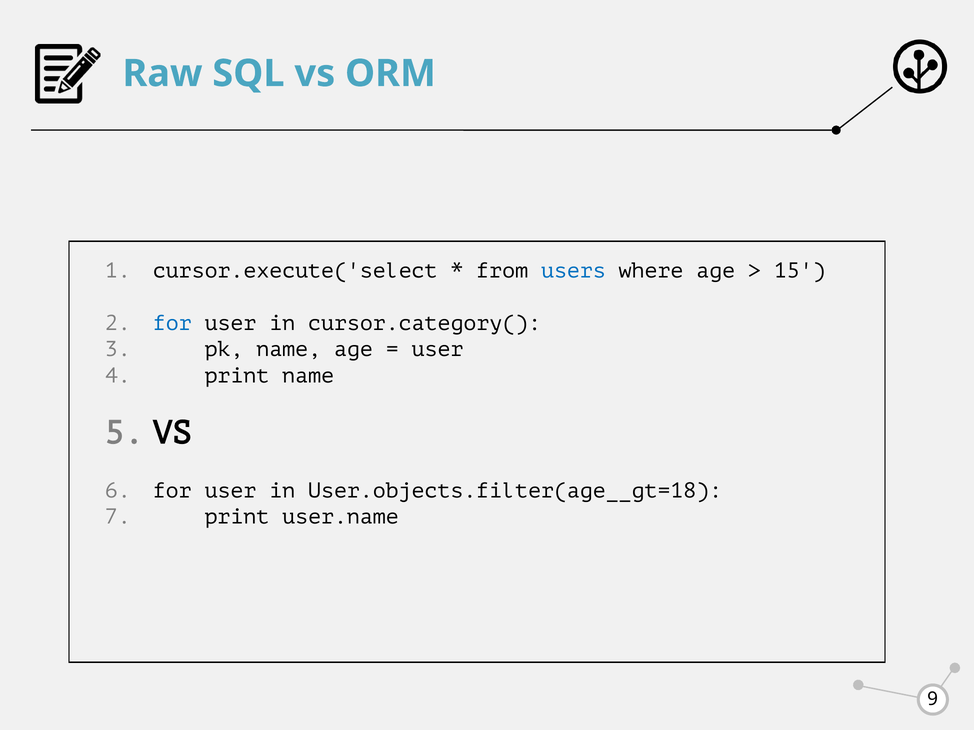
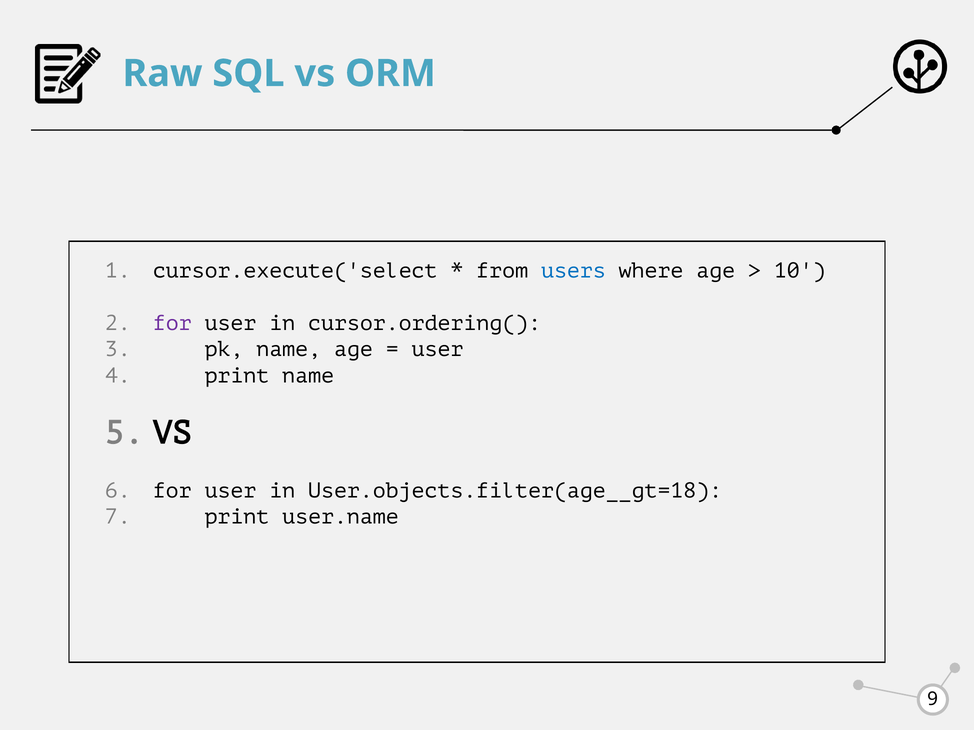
15: 15 -> 10 (800, 271)
for colour: blue -> purple (172, 323)
cursor.category(: cursor.category( -> cursor.ordering( (425, 323)
